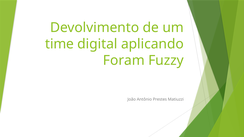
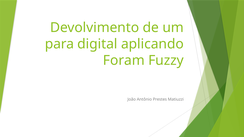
time: time -> para (60, 44)
